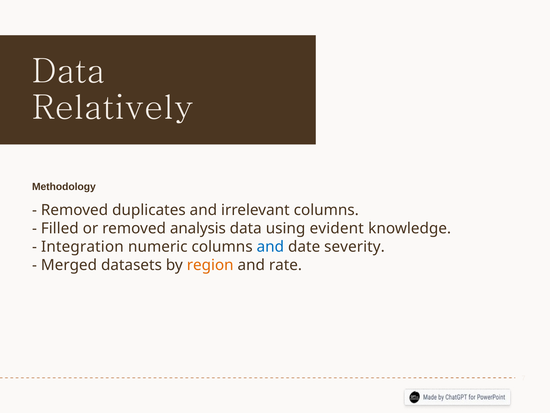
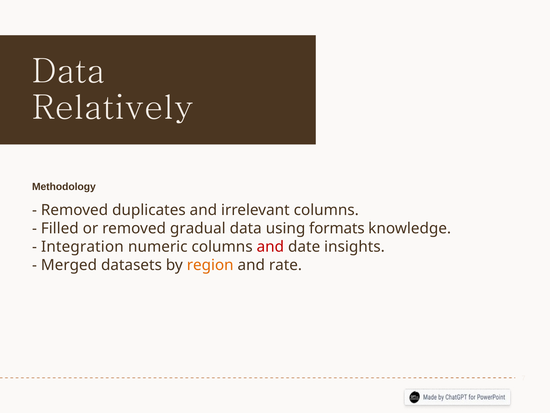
analysis: analysis -> gradual (198, 228)
evident: evident -> formats (337, 228)
and colour: blue -> red (270, 247)
severity: severity -> insights (354, 247)
